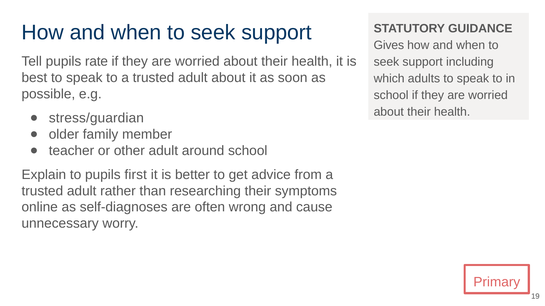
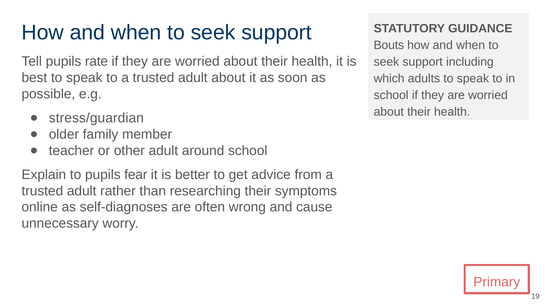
Gives: Gives -> Bouts (389, 45)
first: first -> fear (136, 175)
